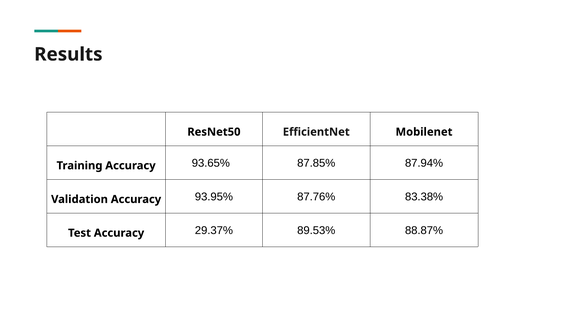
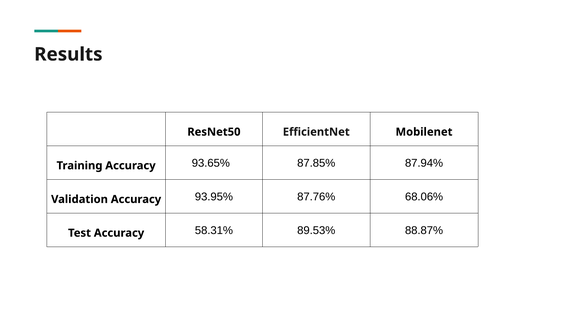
83.38%: 83.38% -> 68.06% (424, 197)
29.37%: 29.37% -> 58.31% (214, 231)
